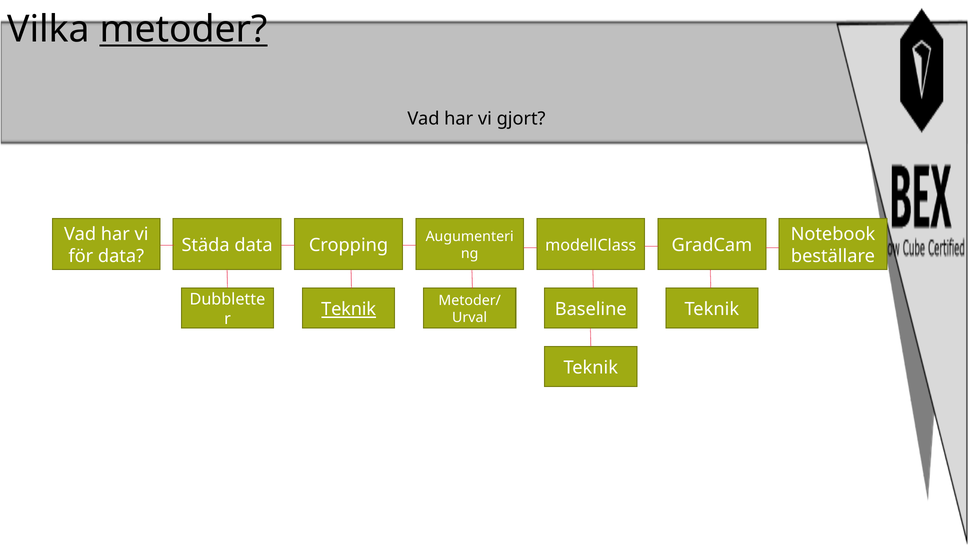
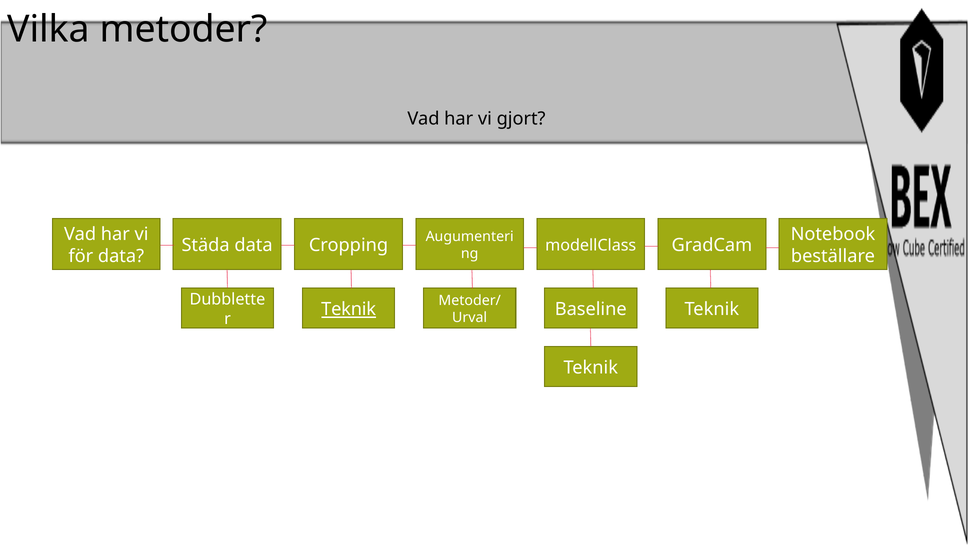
metoder underline: present -> none (184, 29)
